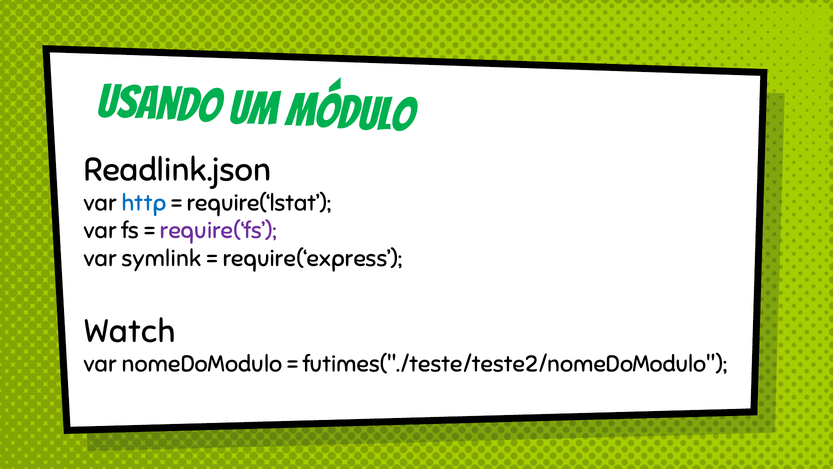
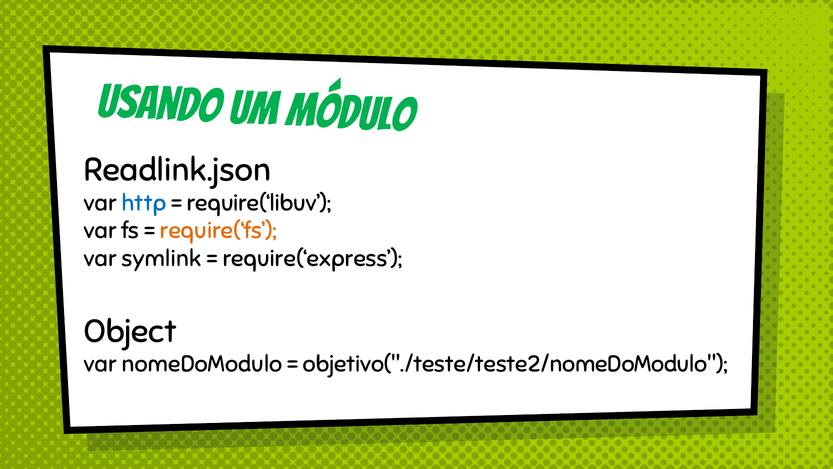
require(‘lstat: require(‘lstat -> require(‘libuv (259, 203)
require(‘fs colour: purple -> orange (218, 231)
Watch: Watch -> Object (130, 331)
futimes("./teste/teste2/nomeDoModulo: futimes("./teste/teste2/nomeDoModulo -> objetivo("./teste/teste2/nomeDoModulo (515, 364)
